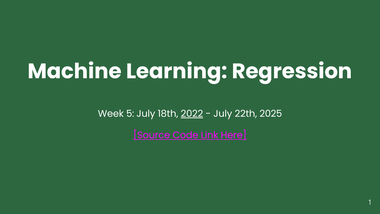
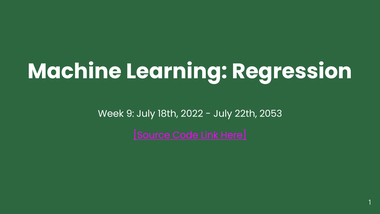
5: 5 -> 9 (130, 114)
2022 underline: present -> none (192, 114)
2025: 2025 -> 2053 (271, 114)
